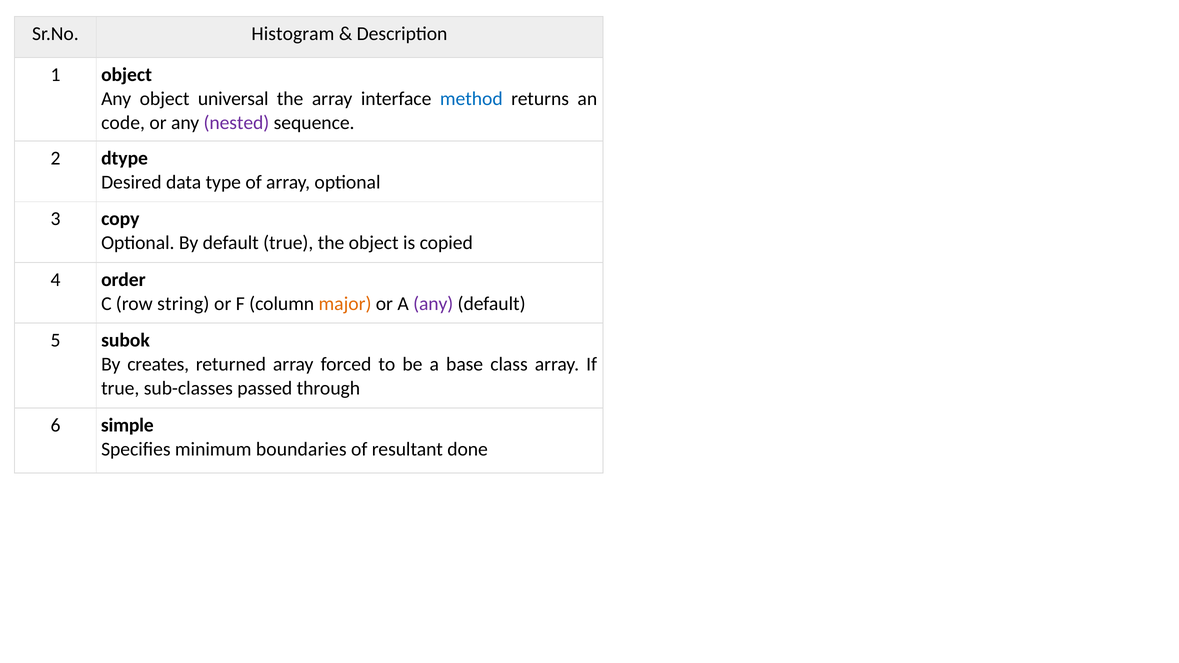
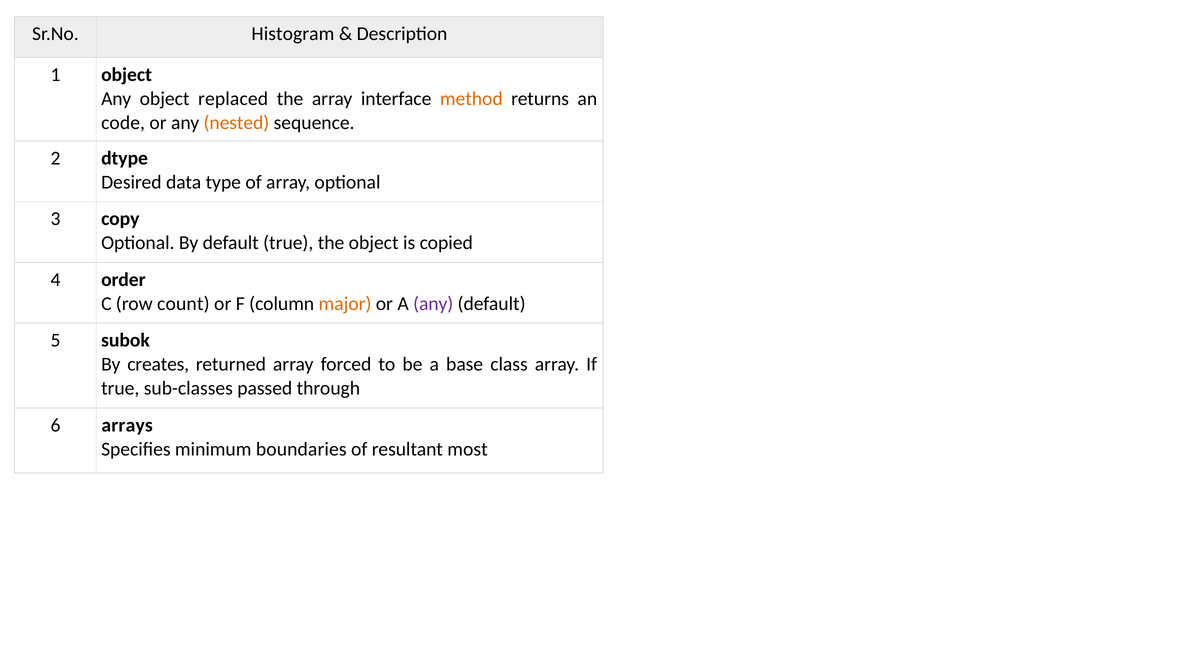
universal: universal -> replaced (233, 99)
method colour: blue -> orange (471, 99)
nested colour: purple -> orange (236, 123)
string: string -> count (183, 304)
simple: simple -> arrays (127, 425)
done: done -> most (467, 449)
